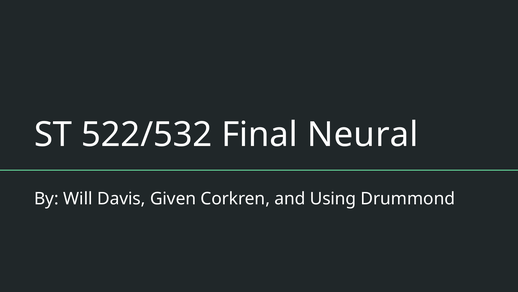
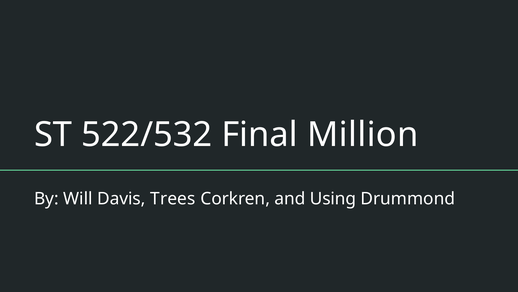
Neural: Neural -> Million (363, 135)
Given: Given -> Trees (173, 198)
